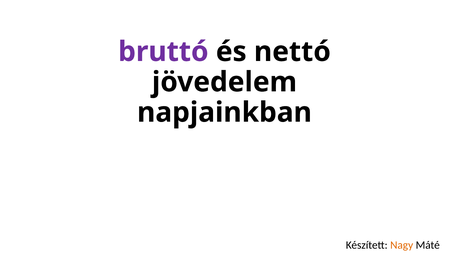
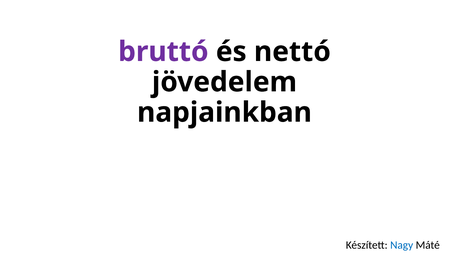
Nagy colour: orange -> blue (402, 245)
